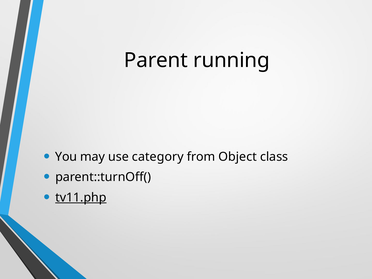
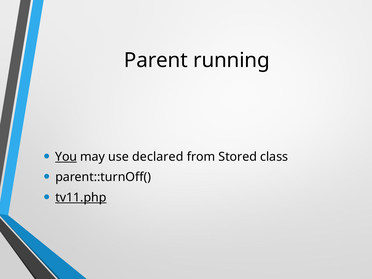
You underline: none -> present (66, 157)
category: category -> declared (158, 157)
Object: Object -> Stored (238, 157)
